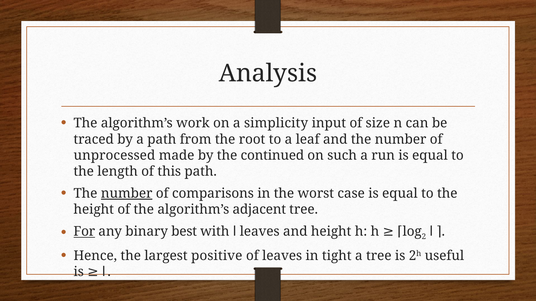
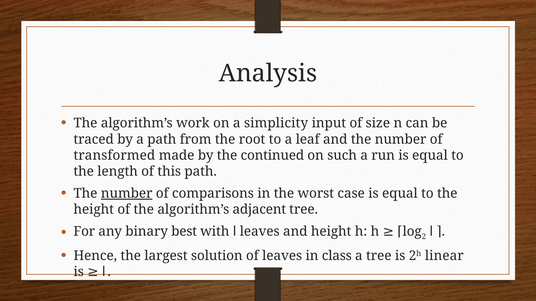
unprocessed: unprocessed -> transformed (114, 156)
For underline: present -> none (84, 232)
positive: positive -> solution (217, 256)
tight: tight -> class (337, 256)
useful: useful -> linear (444, 256)
